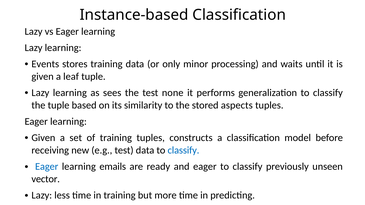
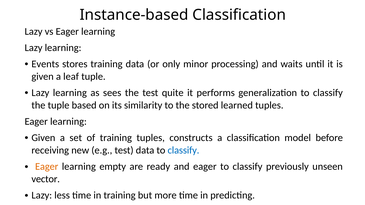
none: none -> quite (173, 93)
aspects: aspects -> learned (237, 105)
Eager colour: blue -> orange (47, 167)
emails: emails -> empty (113, 167)
